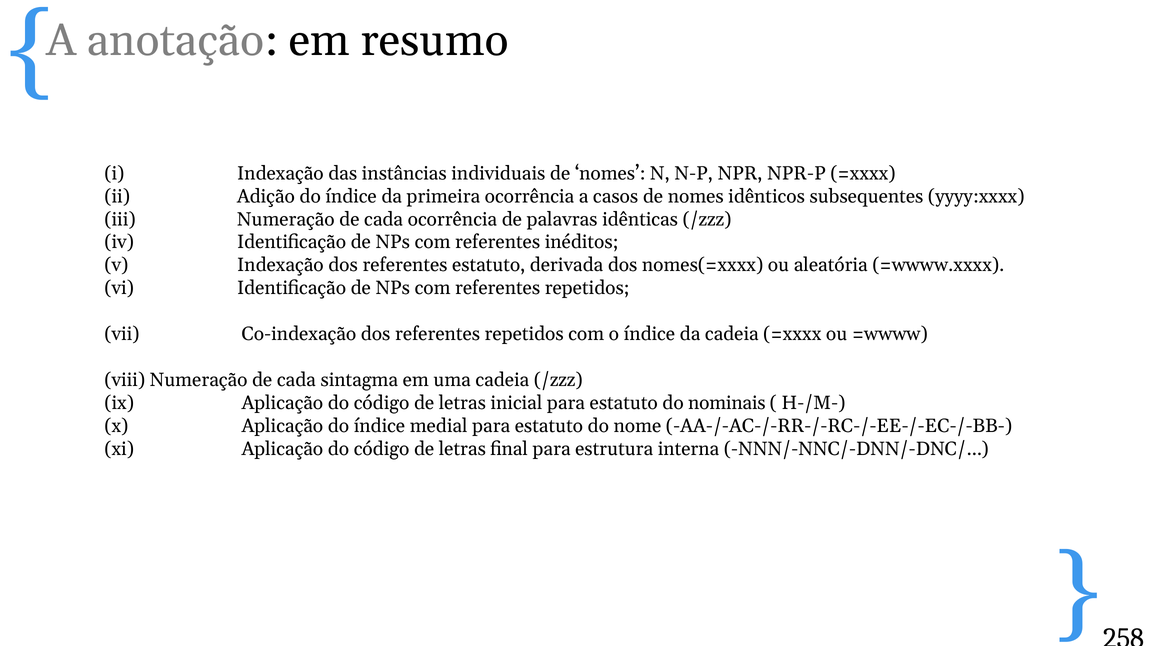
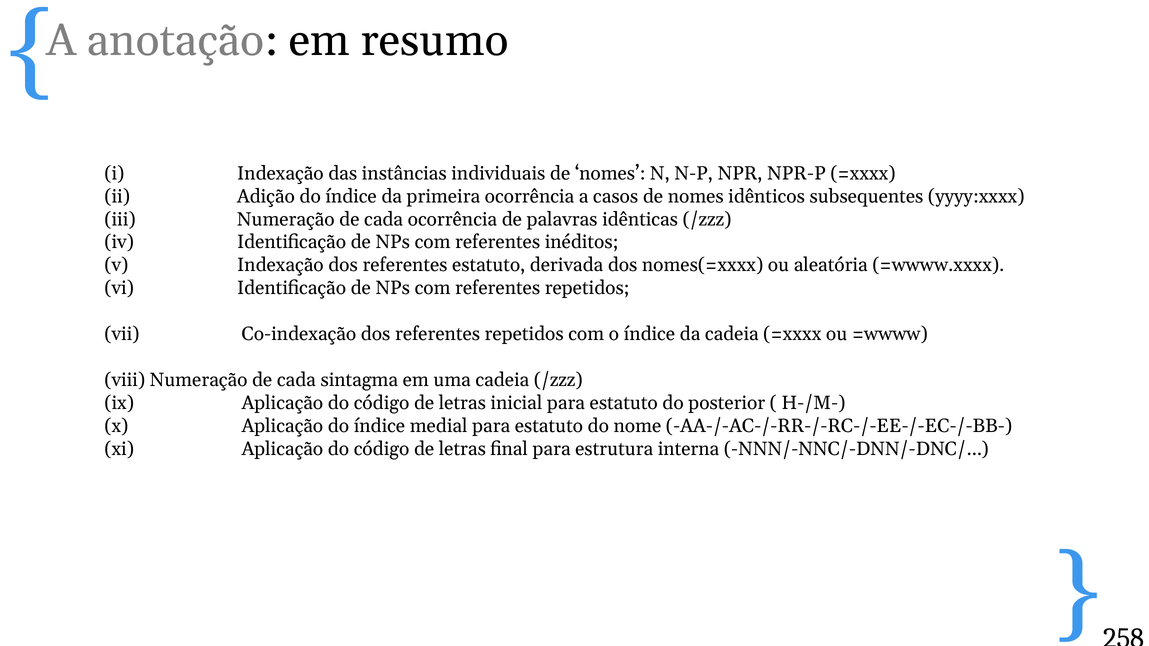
nominais: nominais -> posterior (727, 403)
